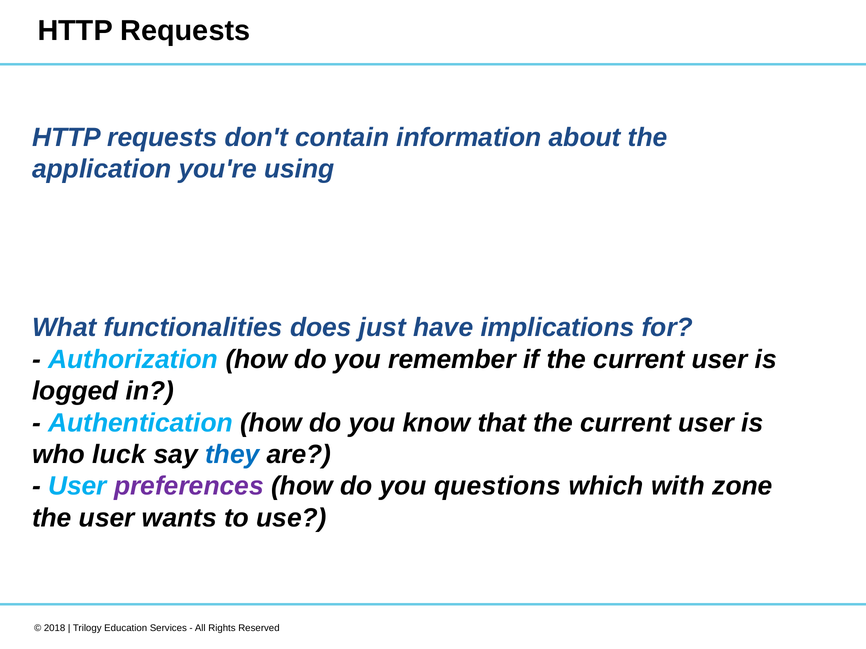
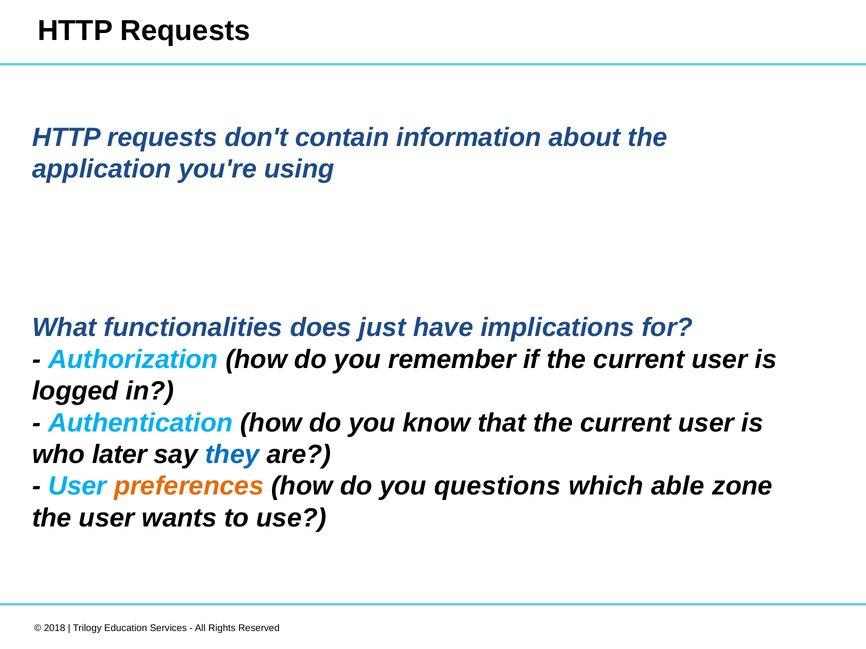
luck: luck -> later (119, 455)
preferences colour: purple -> orange (189, 487)
with: with -> able (678, 487)
